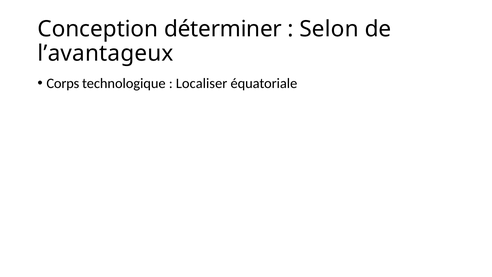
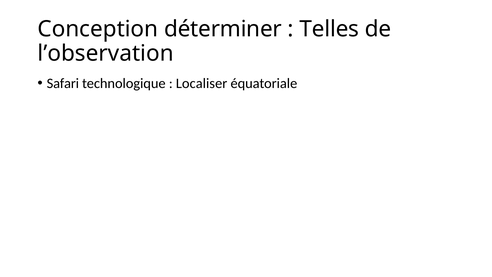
Selon: Selon -> Telles (329, 29)
l’avantageux: l’avantageux -> l’observation (106, 54)
Corps: Corps -> Safari (63, 83)
